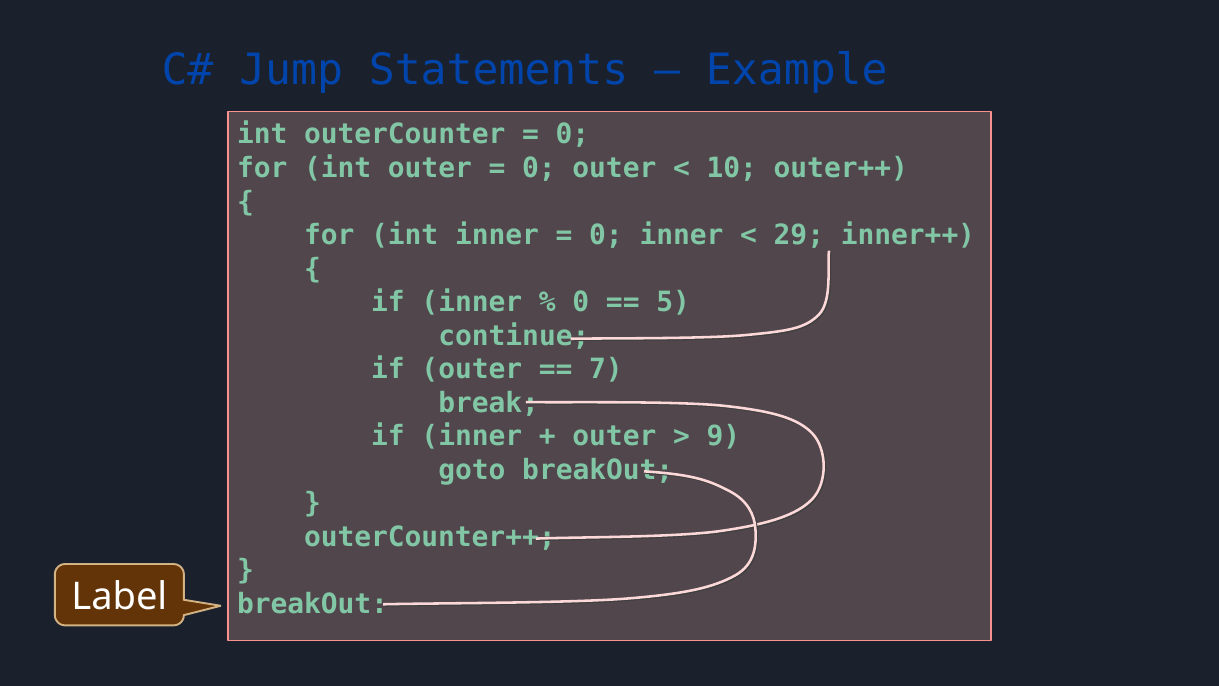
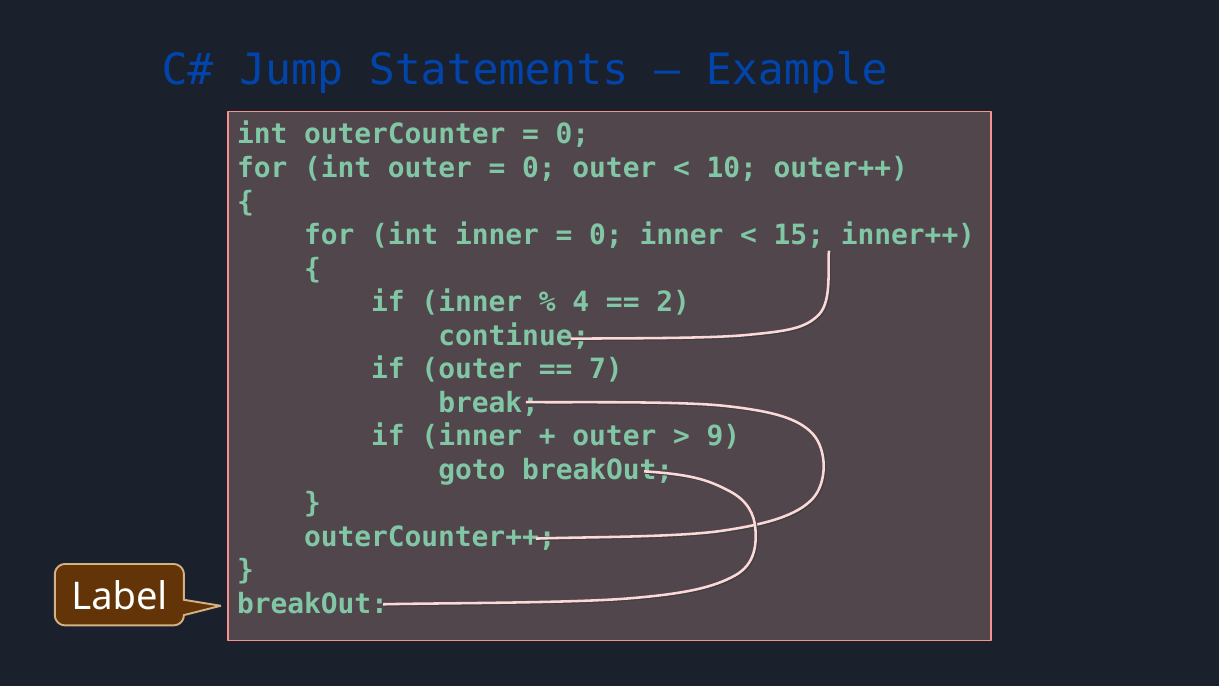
29: 29 -> 15 (799, 235)
0: 0 -> 4 (581, 302)
5: 5 -> 2 (673, 302)
